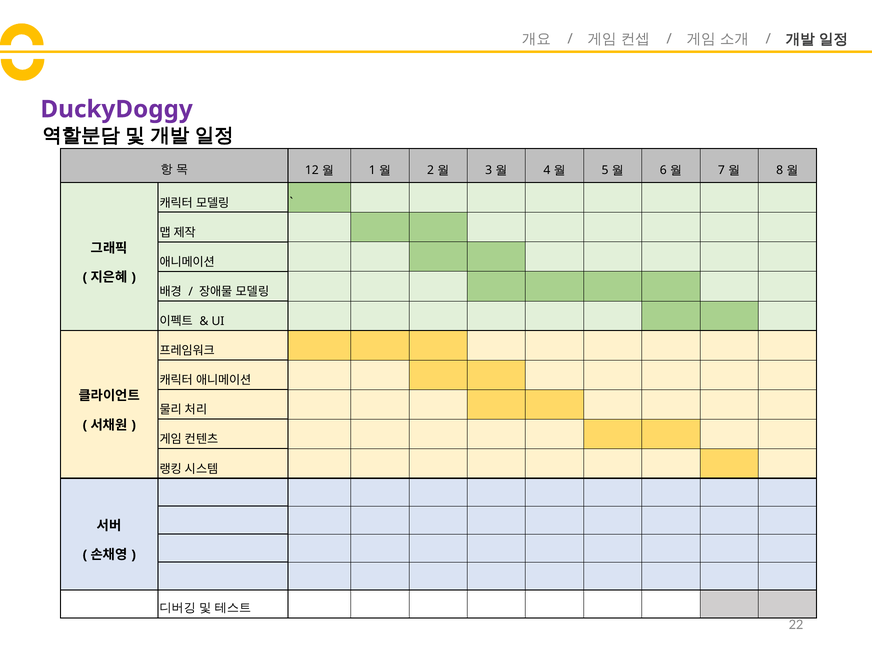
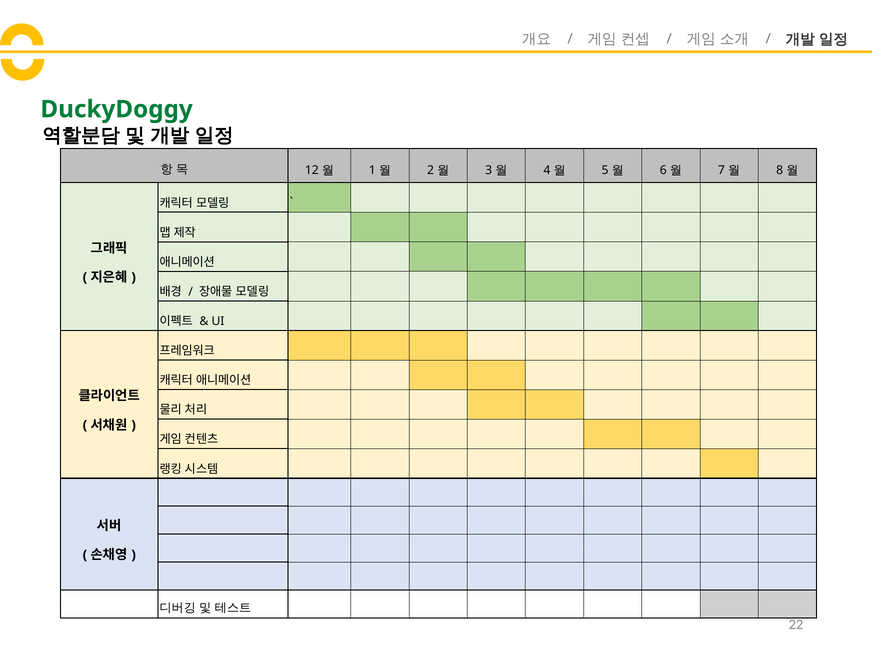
DuckyDoggy colour: purple -> green (117, 109)
